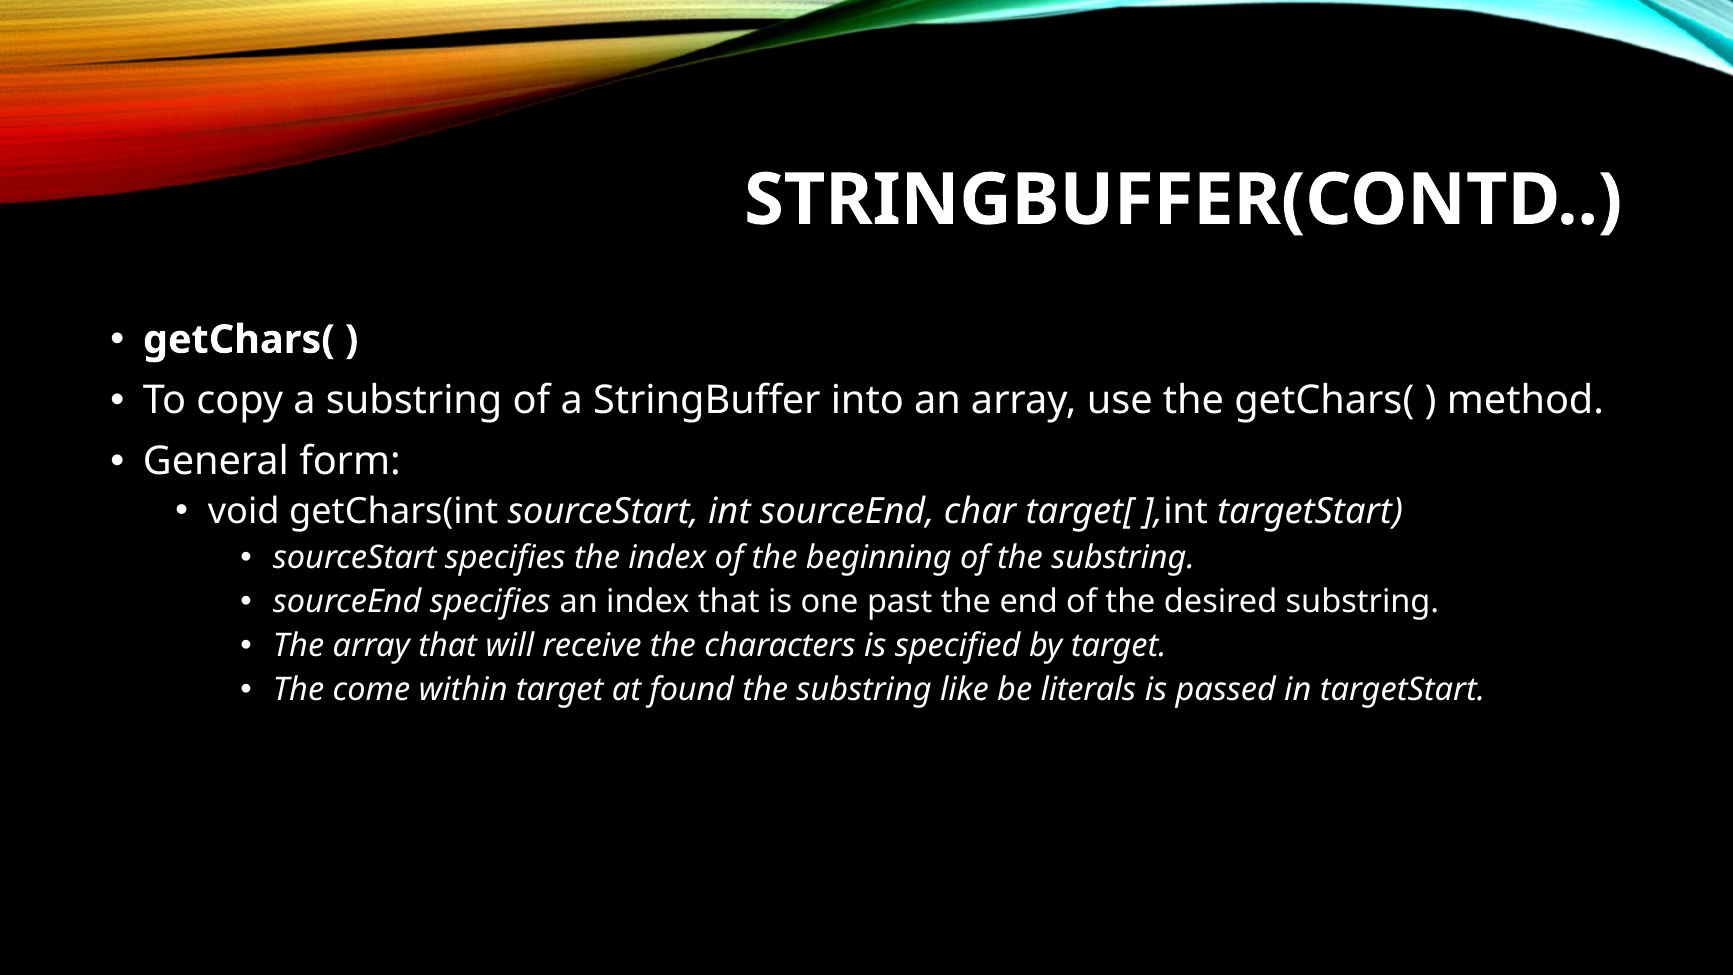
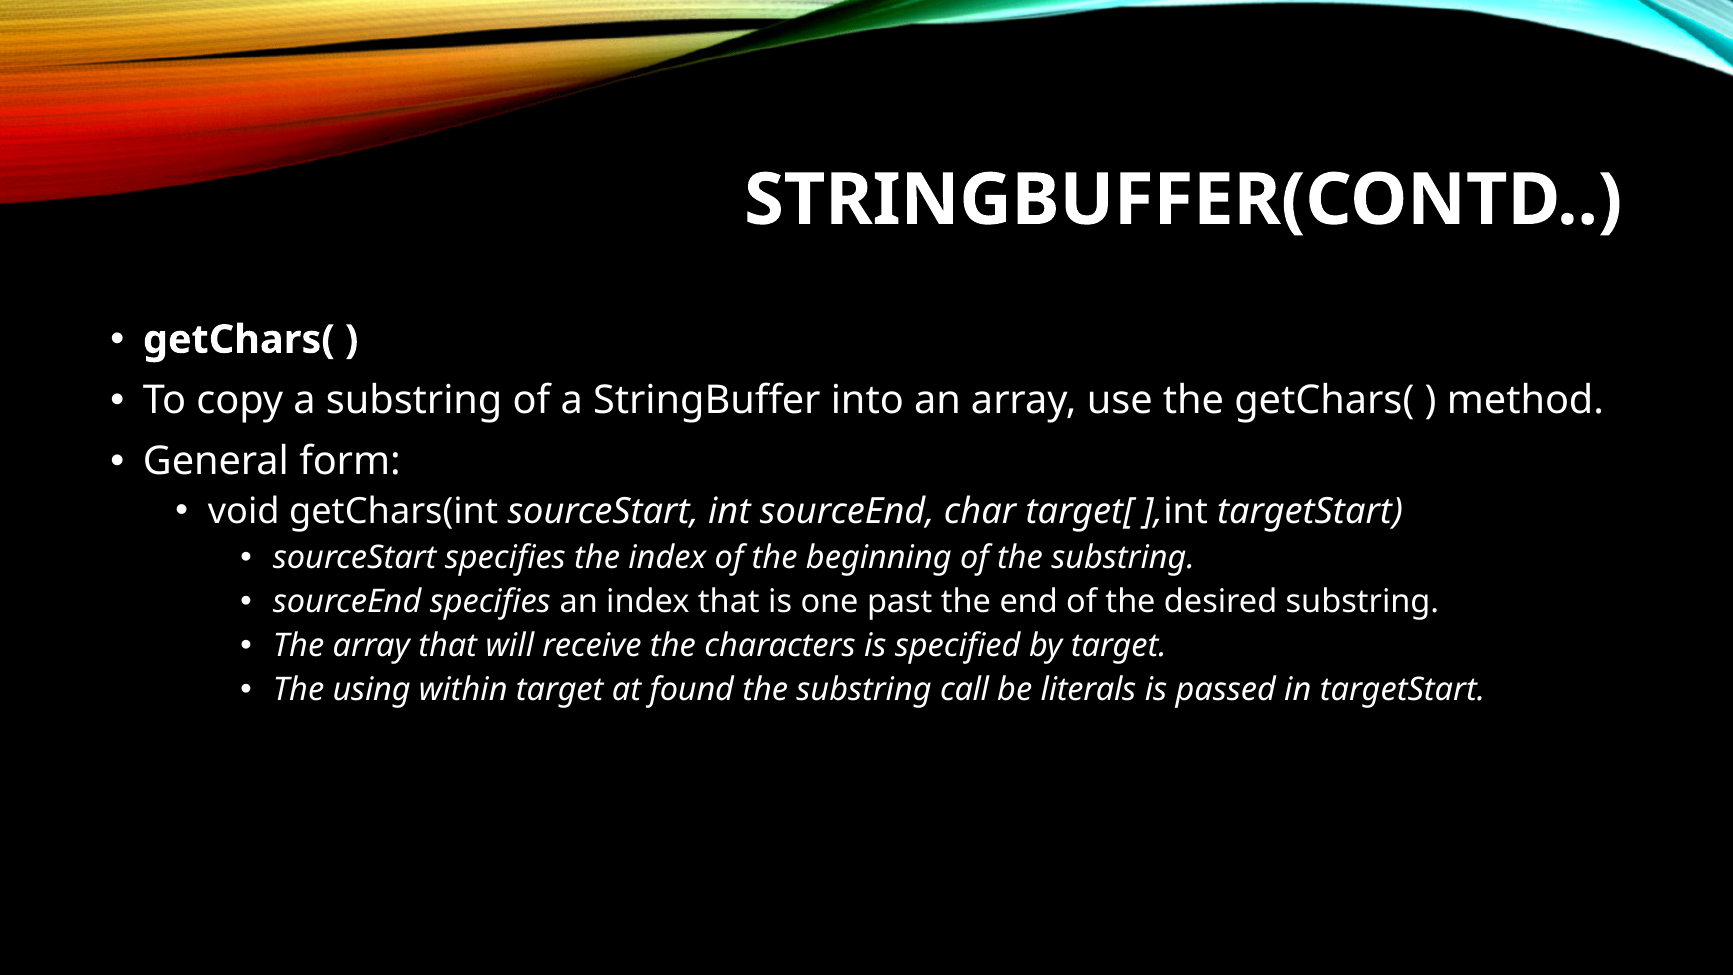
come: come -> using (372, 690)
like: like -> call (965, 690)
